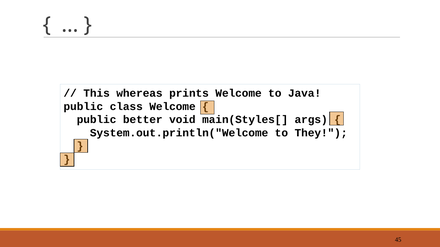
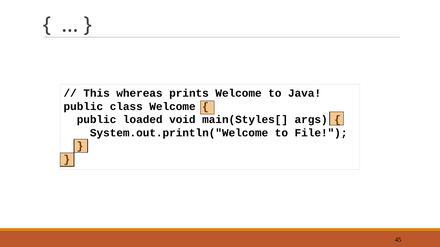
better: better -> loaded (143, 120)
They: They -> File (321, 133)
